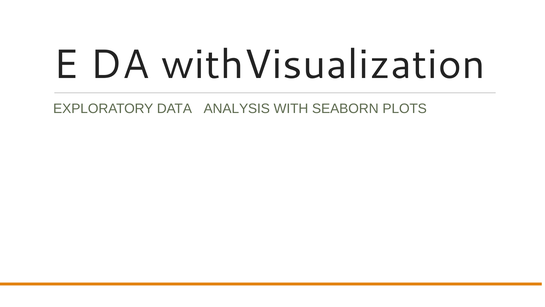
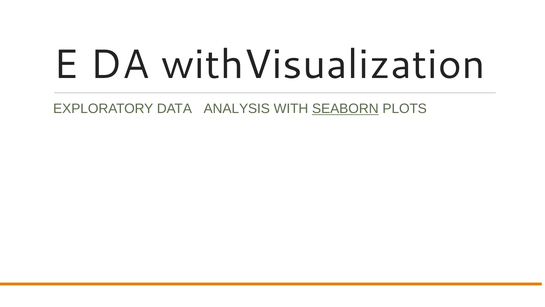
SEABORN underline: none -> present (345, 109)
